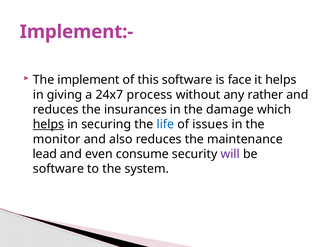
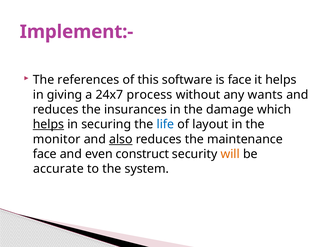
implement: implement -> references (88, 80)
rather: rather -> wants (265, 95)
issues: issues -> layout (210, 124)
also underline: none -> present (121, 139)
lead: lead -> face (45, 154)
consume: consume -> construct (142, 154)
will colour: purple -> orange (230, 154)
software: software -> accurate (58, 169)
